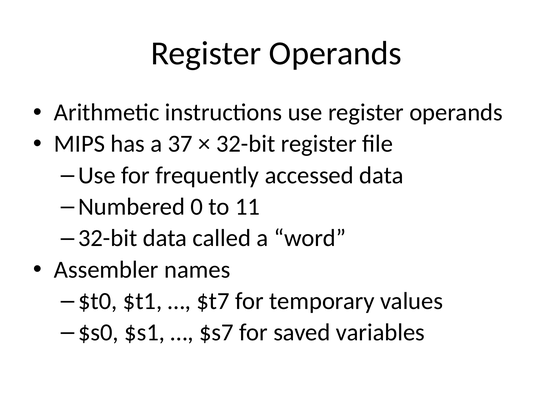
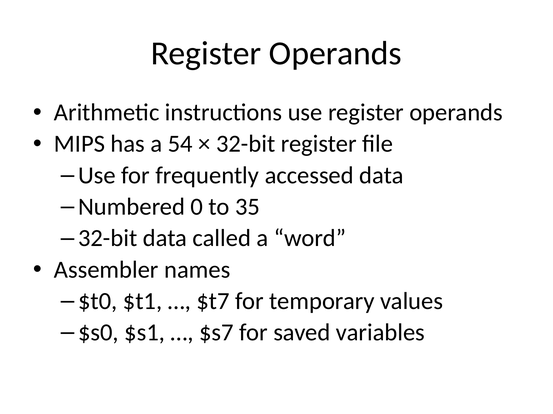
37: 37 -> 54 (180, 144)
11: 11 -> 35 (248, 207)
